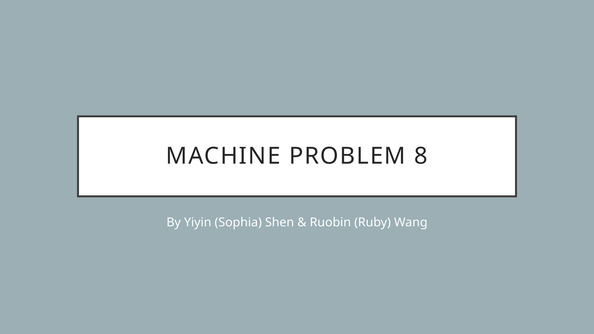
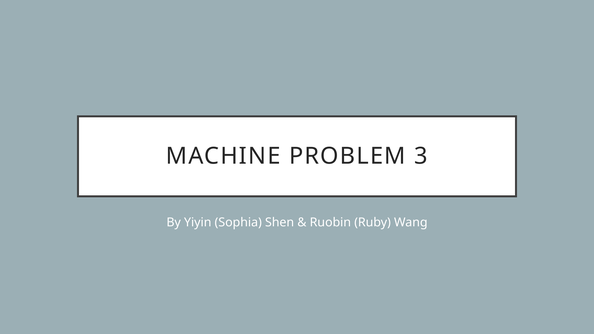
8: 8 -> 3 (421, 156)
